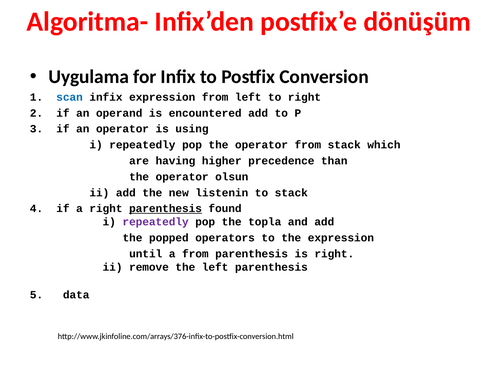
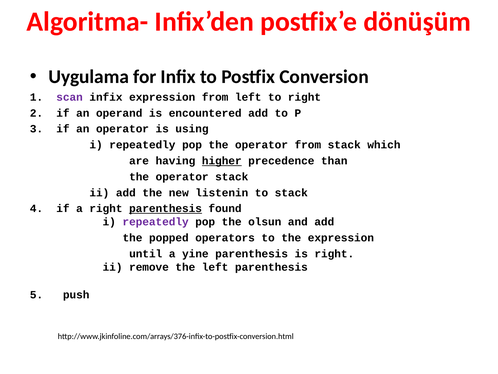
scan colour: blue -> purple (70, 97)
higher underline: none -> present (222, 161)
operator olsun: olsun -> stack (232, 177)
topla: topla -> olsun (265, 222)
a from: from -> yine (195, 253)
data: data -> push (76, 294)
